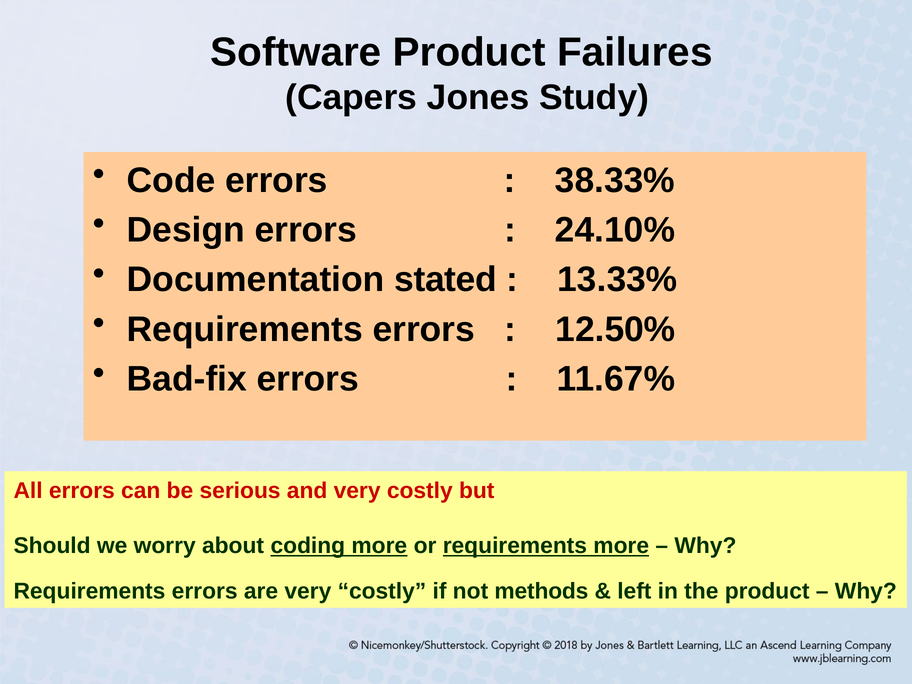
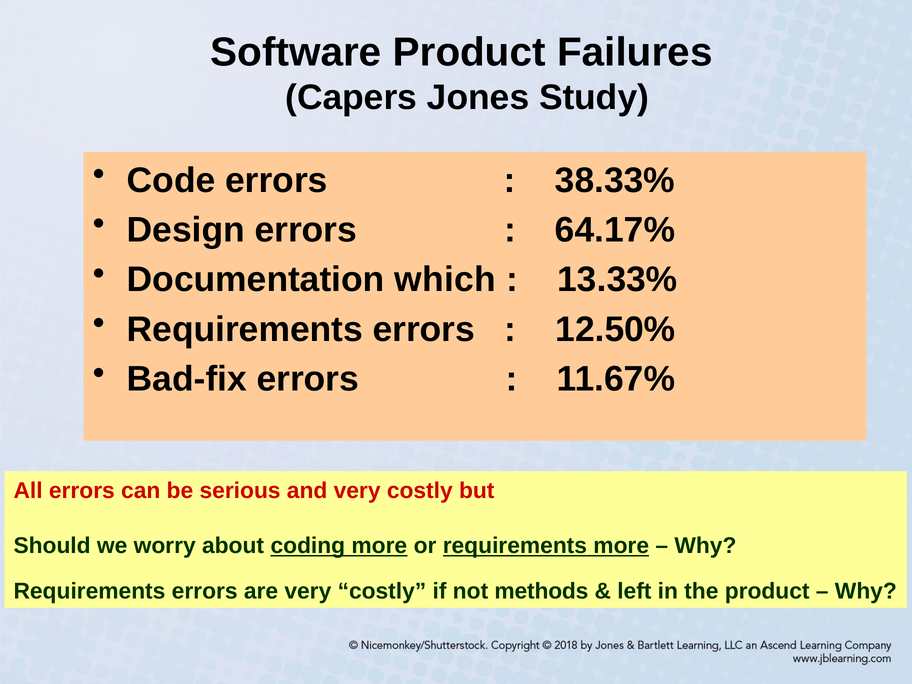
24.10%: 24.10% -> 64.17% (615, 230)
stated: stated -> which (445, 280)
